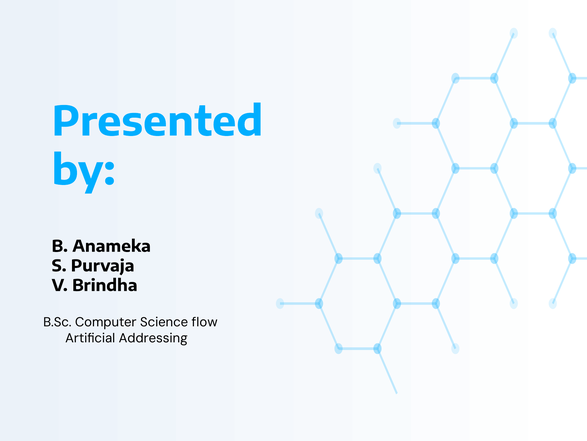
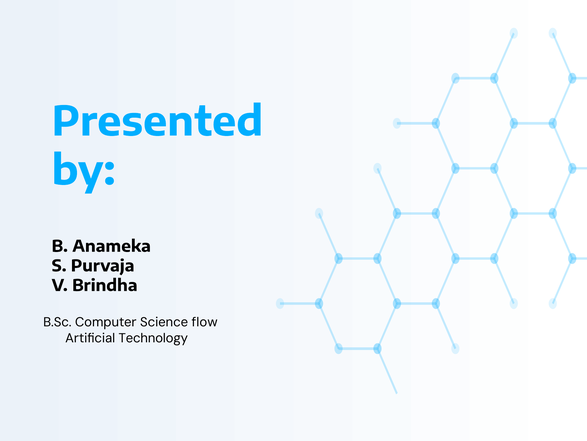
Addressing: Addressing -> Technology (153, 337)
